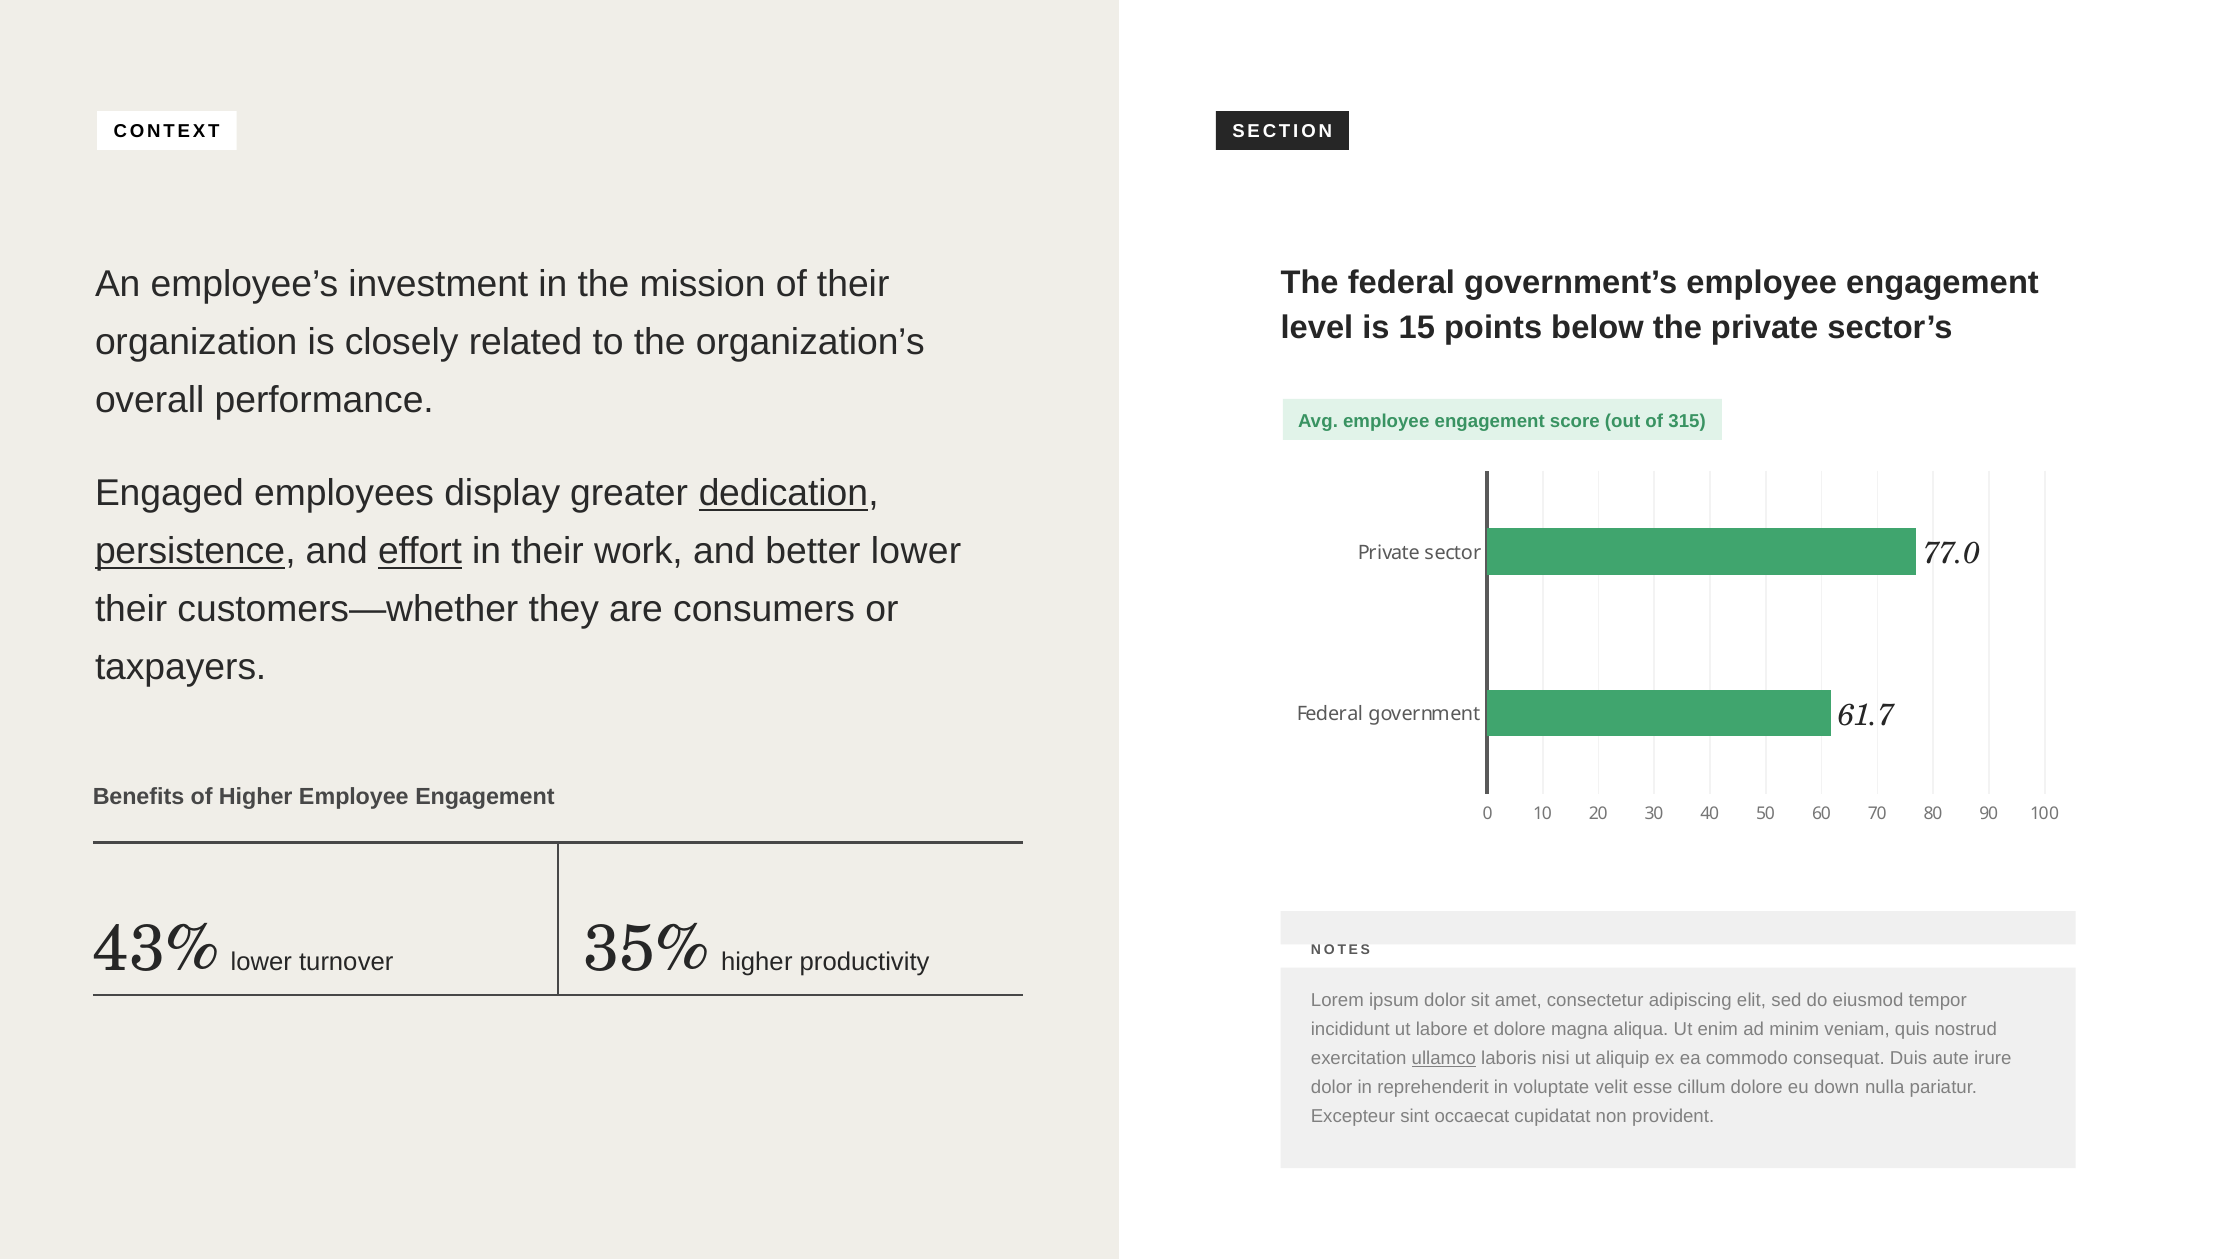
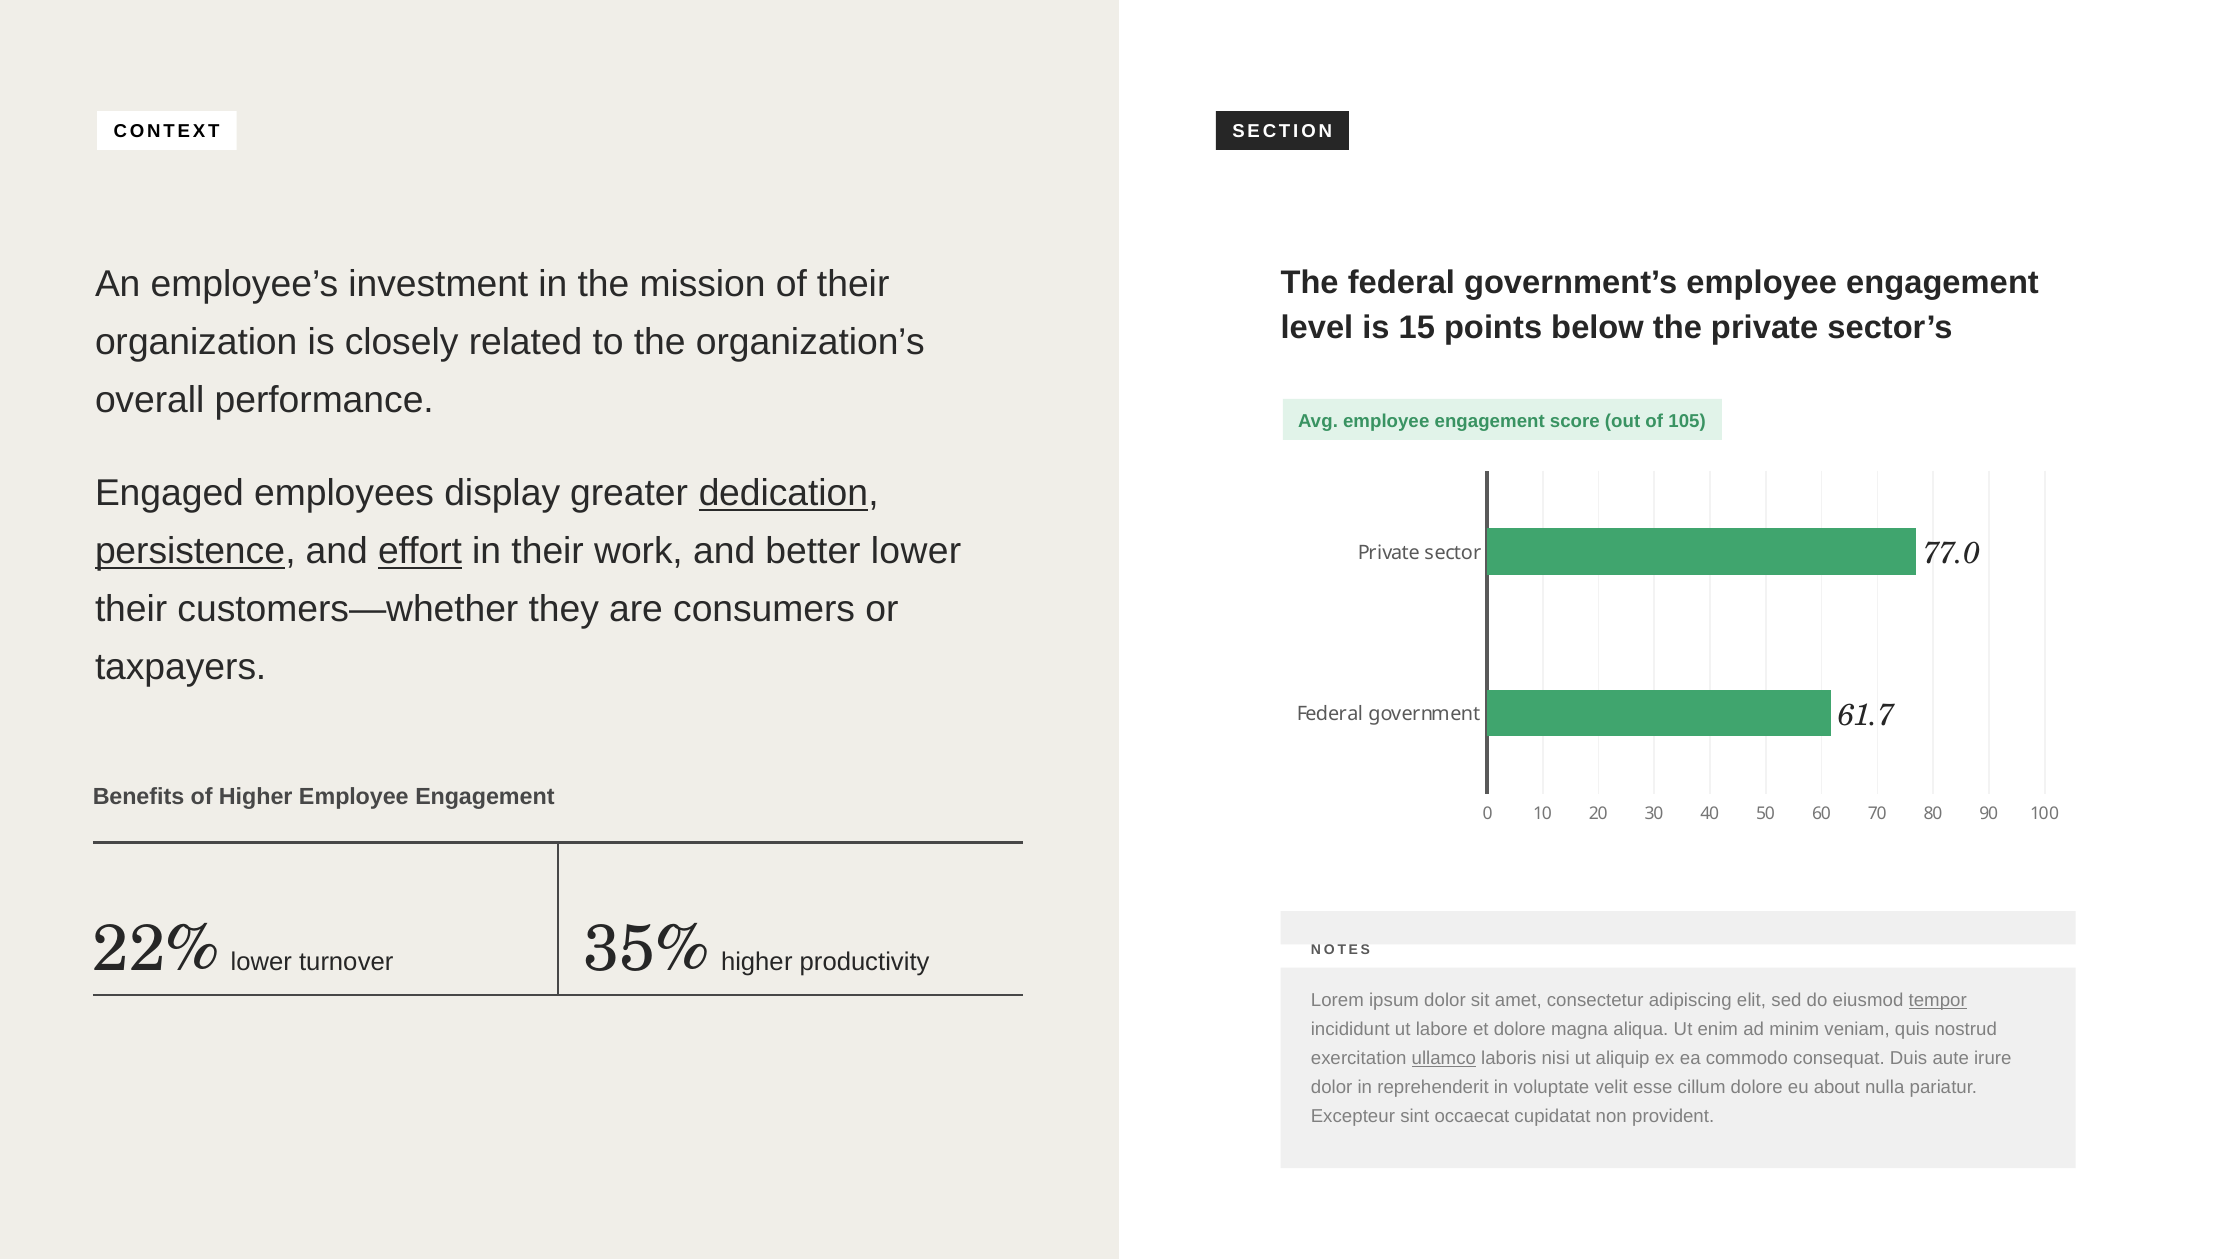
315: 315 -> 105 (1687, 422)
43%: 43% -> 22% (156, 949)
tempor underline: none -> present (1938, 1000)
down: down -> about (1837, 1087)
